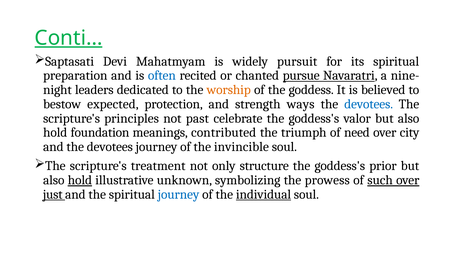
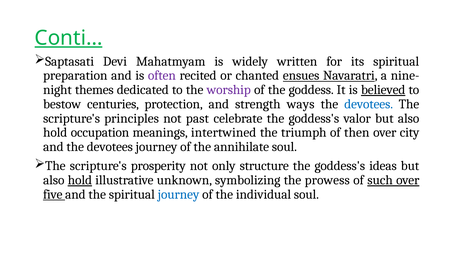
pursuit: pursuit -> written (297, 61)
often colour: blue -> purple (162, 76)
pursue: pursue -> ensues (301, 76)
leaders: leaders -> themes (94, 90)
worship colour: orange -> purple (229, 90)
believed underline: none -> present (383, 90)
expected: expected -> centuries (113, 104)
foundation: foundation -> occupation (100, 133)
contributed: contributed -> intertwined (224, 133)
need: need -> then (357, 133)
invincible: invincible -> annihilate (241, 147)
treatment: treatment -> prosperity (158, 166)
prior: prior -> ideas (383, 166)
just: just -> five (53, 195)
individual underline: present -> none (263, 195)
